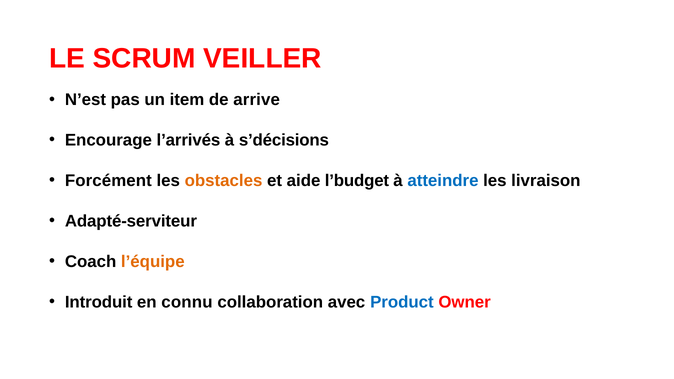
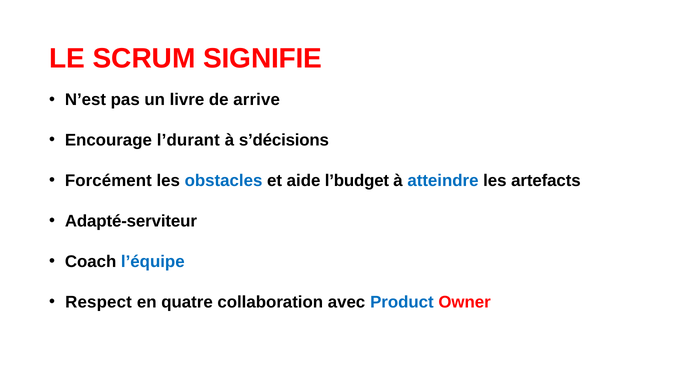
VEILLER: VEILLER -> SIGNIFIE (263, 58)
item: item -> livre (187, 100)
l’arrivés: l’arrivés -> l’durant (188, 140)
obstacles colour: orange -> blue (224, 181)
livraison: livraison -> artefacts (546, 181)
l’équipe colour: orange -> blue (153, 262)
Introduit: Introduit -> Respect (99, 302)
connu: connu -> quatre (187, 302)
